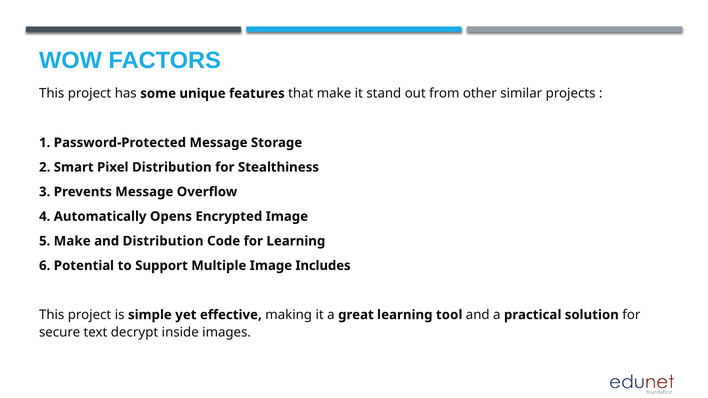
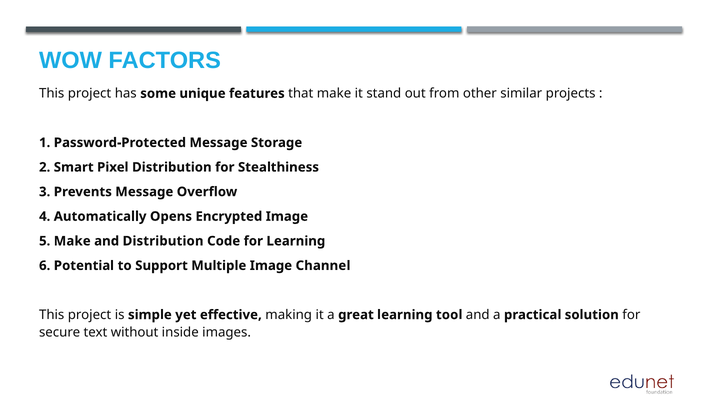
Includes: Includes -> Channel (323, 266)
decrypt: decrypt -> without (135, 332)
